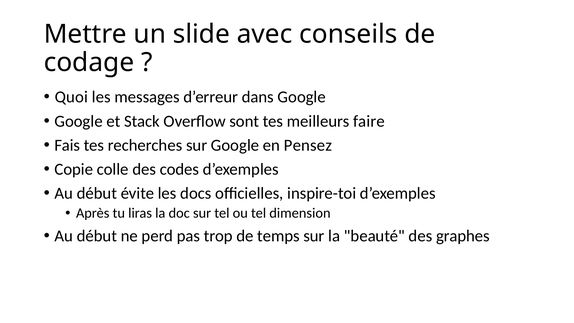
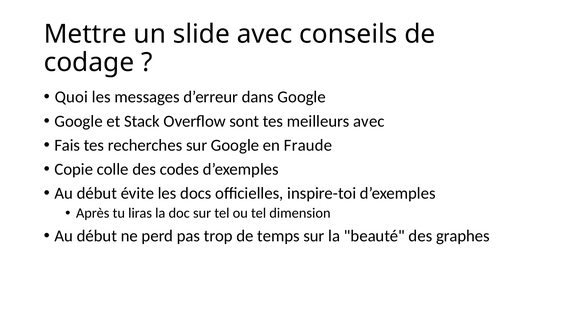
meilleurs faire: faire -> avec (369, 121)
Pensez: Pensez -> Fraude (308, 145)
